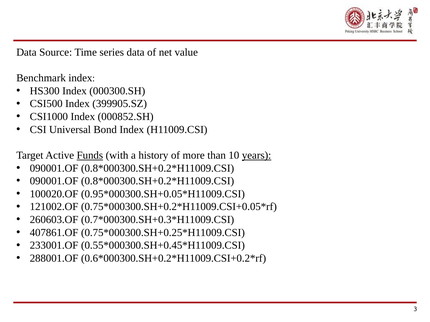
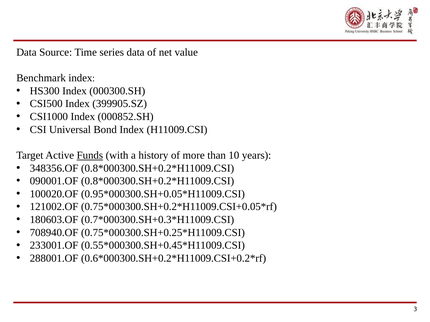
years underline: present -> none (257, 156)
090001.OF: 090001.OF -> 348356.OF (54, 168)
260603.OF: 260603.OF -> 180603.OF (54, 220)
407861.OF: 407861.OF -> 708940.OF (54, 233)
